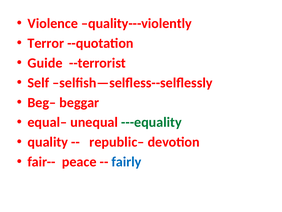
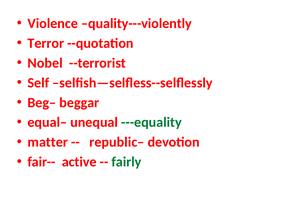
Guide: Guide -> Nobel (45, 63)
quality: quality -> matter (48, 142)
peace: peace -> active (79, 162)
fairly colour: blue -> green (126, 162)
